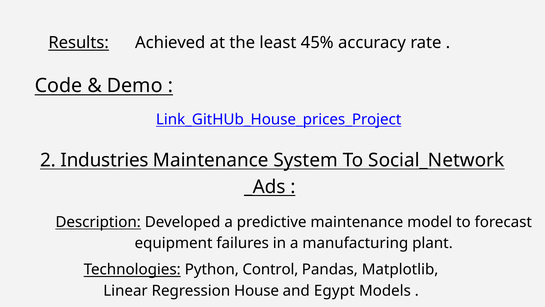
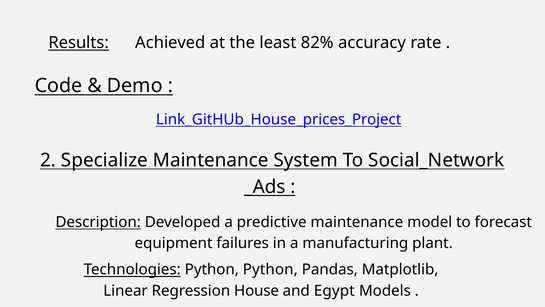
45%: 45% -> 82% (317, 43)
Industries: Industries -> Specialize (104, 160)
Python Control: Control -> Python (270, 269)
